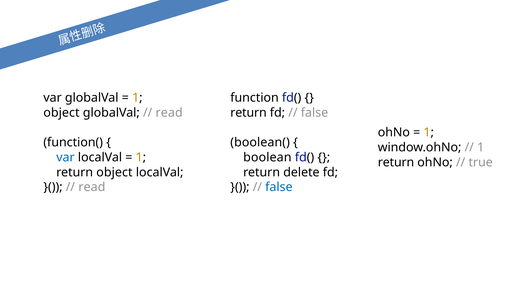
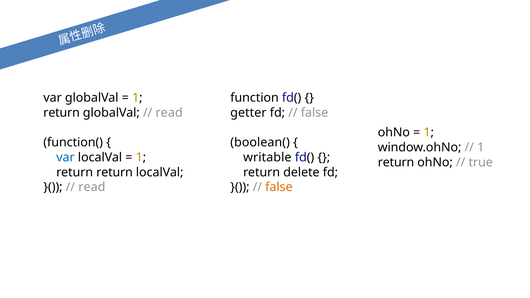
object: object -> return (62, 113)
return: return -> getter (248, 113)
boolean: boolean -> writable (267, 157)
return object: object -> return (115, 172)
false colour: blue -> orange (279, 187)
